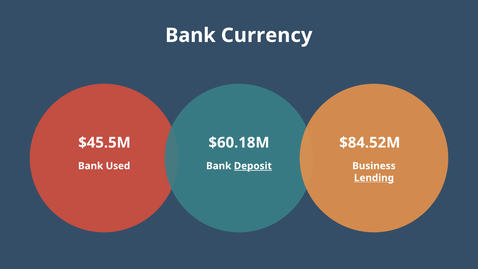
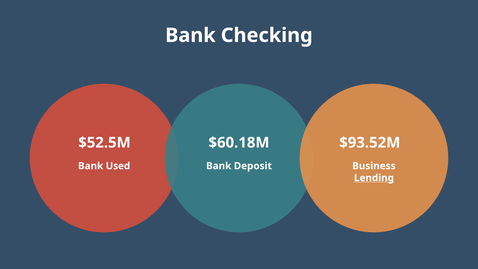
Currency: Currency -> Checking (267, 35)
$45.5M: $45.5M -> $52.5M (104, 143)
$84.52M: $84.52M -> $93.52M (370, 143)
Deposit underline: present -> none (253, 166)
